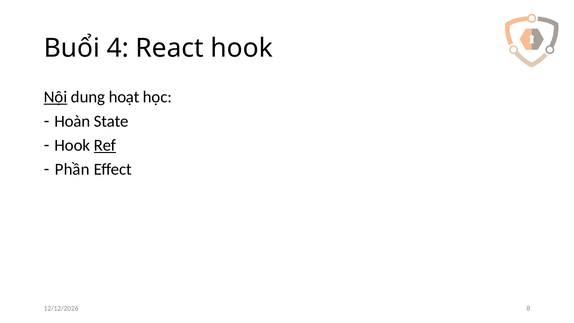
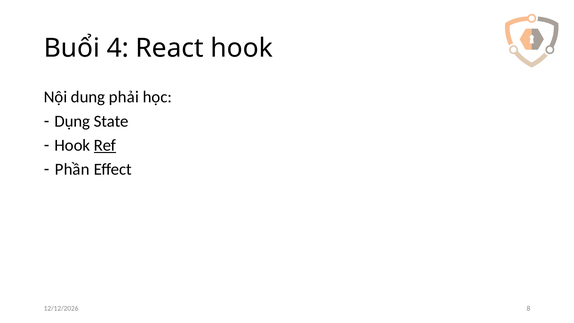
Nội underline: present -> none (55, 97)
hoạt: hoạt -> phải (124, 97)
Hoàn: Hoàn -> Dụng (72, 121)
